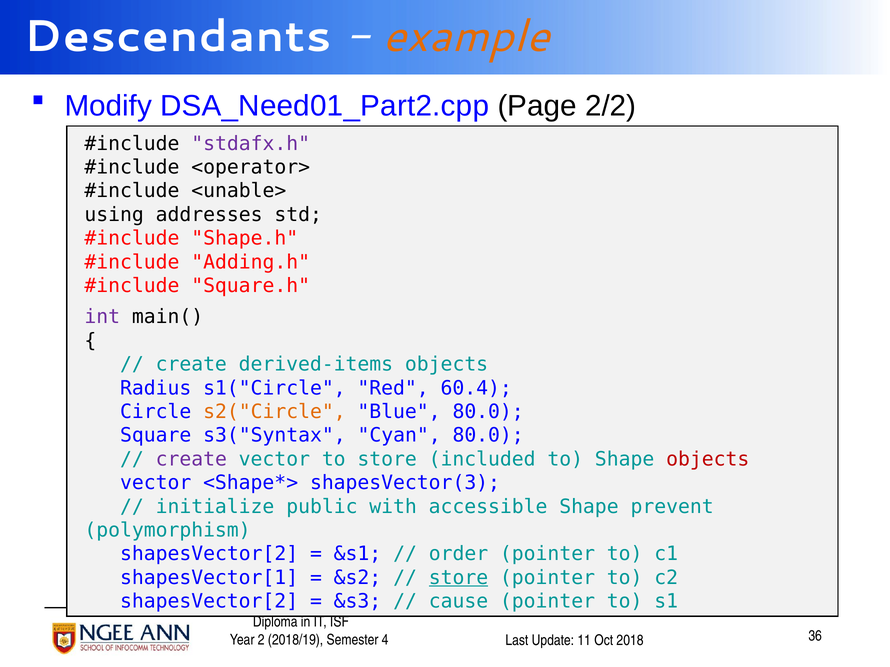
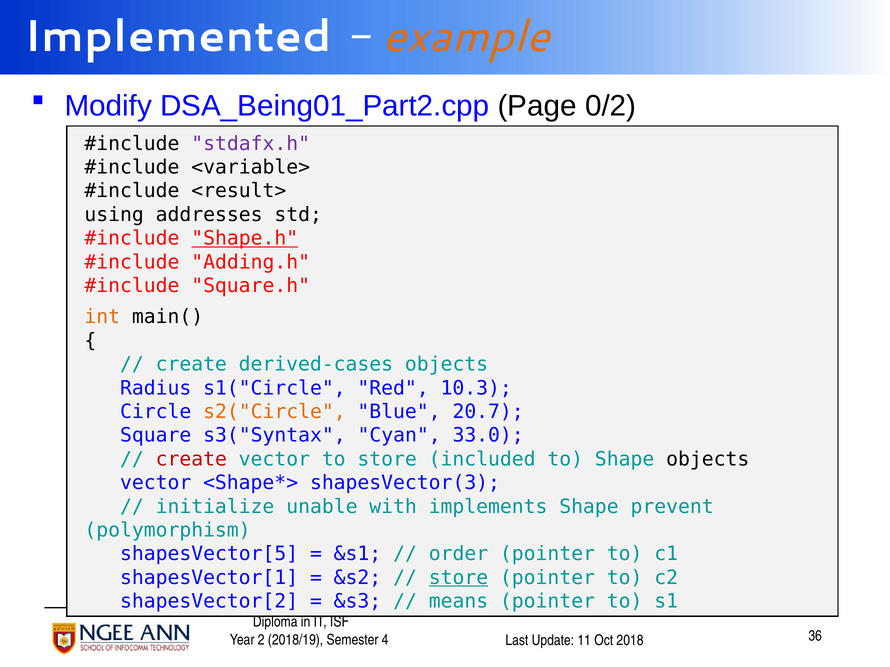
Descendants: Descendants -> Implemented (178, 36)
DSA_Need01_Part2.cpp: DSA_Need01_Part2.cpp -> DSA_Being01_Part2.cpp (325, 106)
2/2: 2/2 -> 0/2 (611, 106)
<operator>: <operator> -> <variable> (251, 167)
<unable>: <unable> -> <result> (239, 191)
Shape.h underline: none -> present (245, 239)
int colour: purple -> orange (102, 317)
derived-items: derived-items -> derived-cases (316, 365)
60.4: 60.4 -> 10.3 (476, 388)
Blue 80.0: 80.0 -> 20.7 (488, 412)
Cyan 80.0: 80.0 -> 33.0 (488, 436)
create colour: purple -> red (191, 459)
objects colour: red -> black (708, 459)
public: public -> unable (322, 507)
accessible: accessible -> implements (488, 507)
shapesVector[2: shapesVector[2 -> shapesVector[5 (209, 554)
cause: cause -> means (458, 602)
